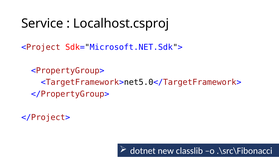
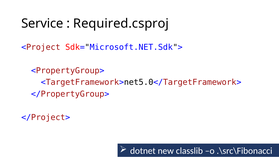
Localhost.csproj: Localhost.csproj -> Required.csproj (121, 23)
